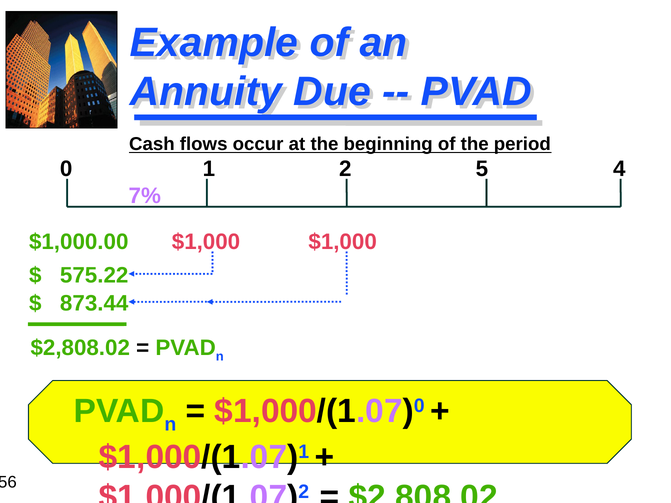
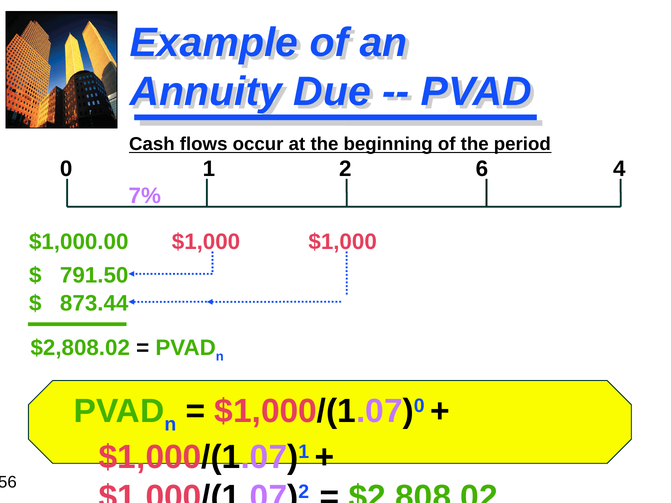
5: 5 -> 6 (482, 169)
575.22: 575.22 -> 791.50 (94, 275)
